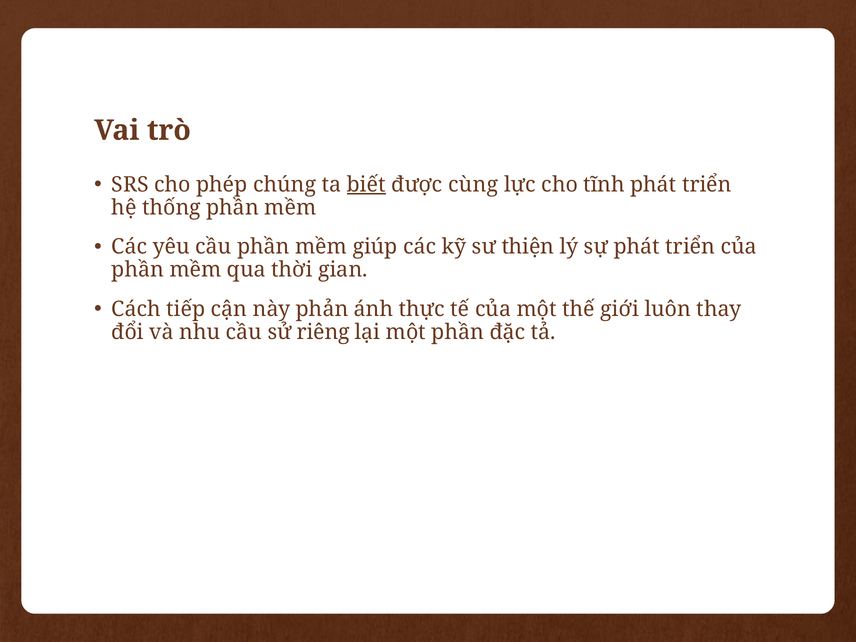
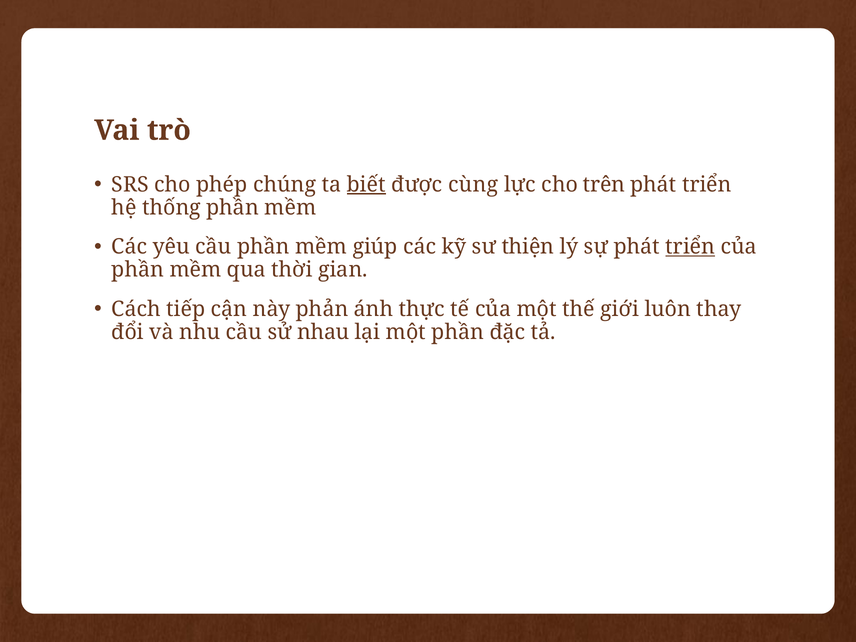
tĩnh: tĩnh -> trên (604, 185)
triển underline: none -> present (690, 247)
riêng: riêng -> nhau (323, 332)
